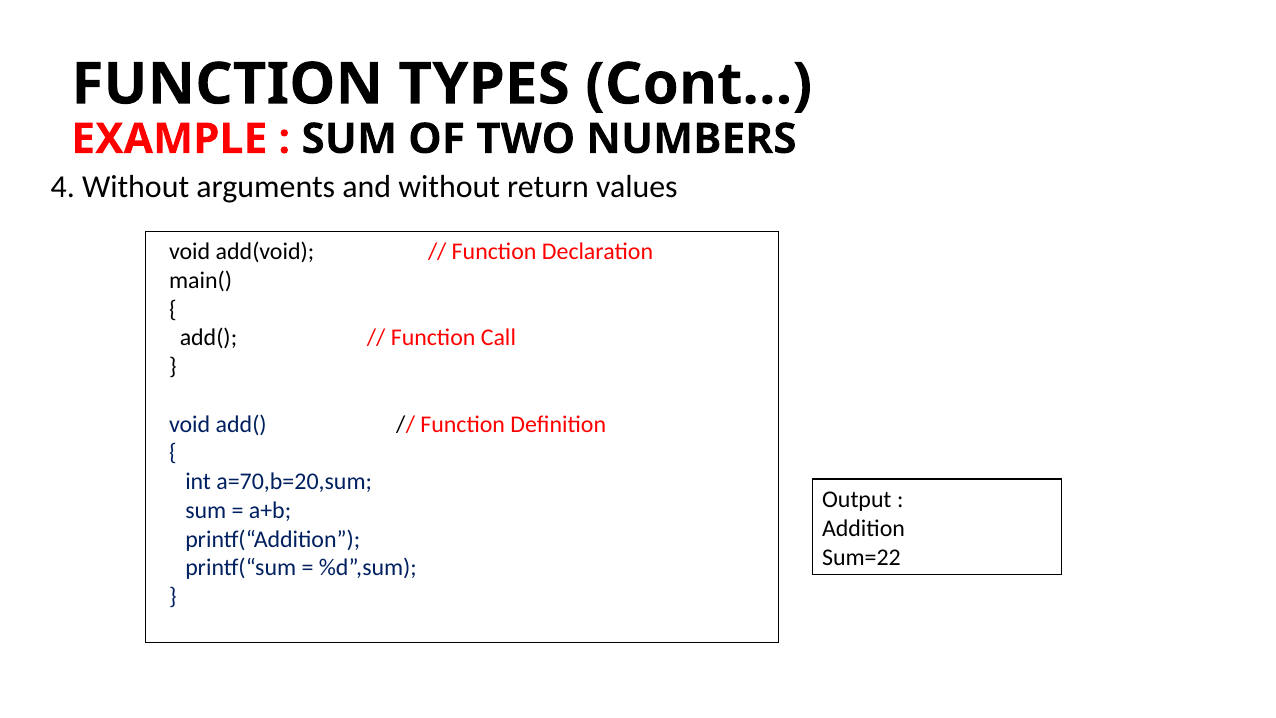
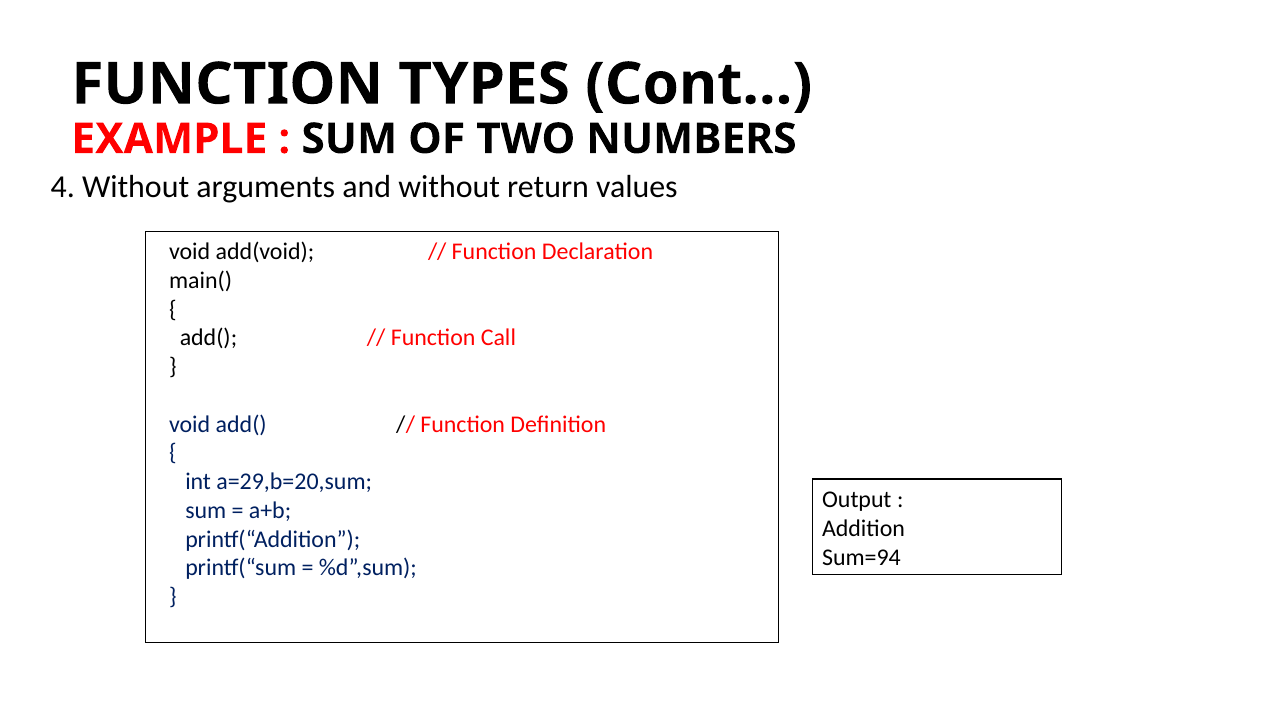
a=70,b=20,sum: a=70,b=20,sum -> a=29,b=20,sum (294, 482)
Sum=22: Sum=22 -> Sum=94 (861, 557)
